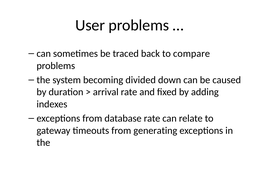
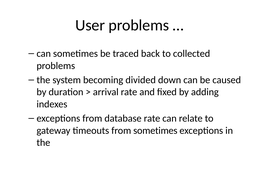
compare: compare -> collected (192, 53)
from generating: generating -> sometimes (155, 130)
